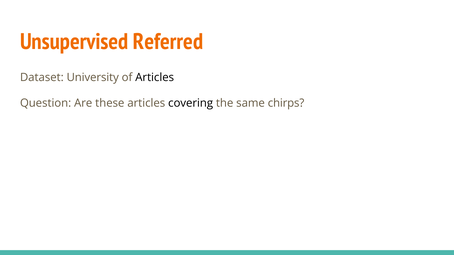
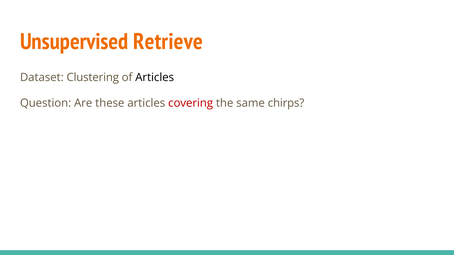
Referred: Referred -> Retrieve (168, 42)
University: University -> Clustering (93, 78)
covering colour: black -> red (191, 103)
